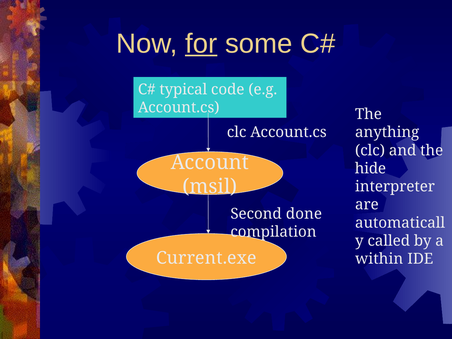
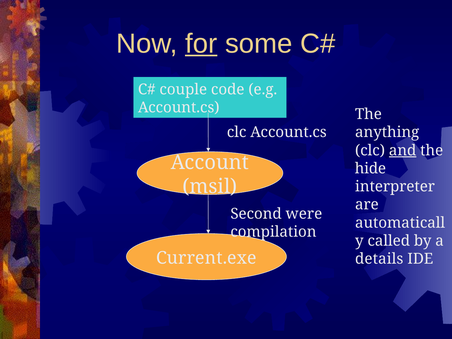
typical: typical -> couple (183, 89)
and underline: none -> present (403, 150)
done: done -> were (304, 214)
within: within -> details (379, 259)
